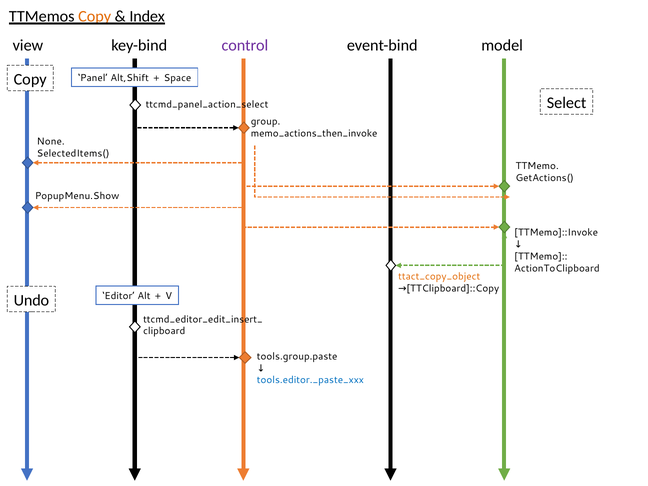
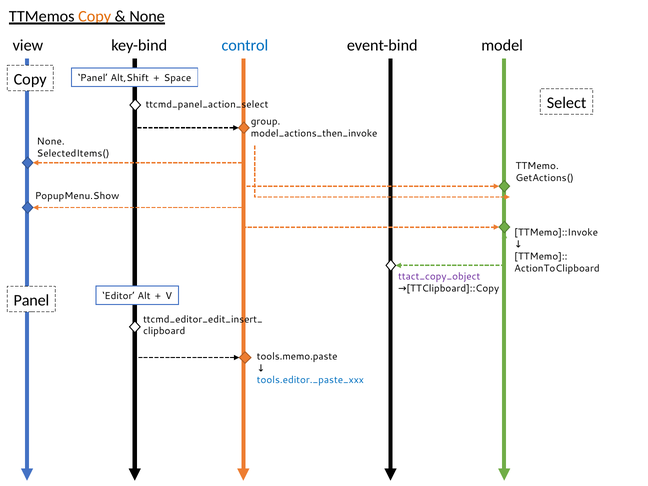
Index: Index -> None (147, 16)
control colour: purple -> blue (245, 45)
memo_actions_then_invoke: memo_actions_then_invoke -> model_actions_then_invoke (314, 133)
ttact_copy_object colour: orange -> purple (439, 276)
Undo: Undo -> Panel (31, 300)
tools.group.paste: tools.group.paste -> tools.memo.paste (297, 356)
